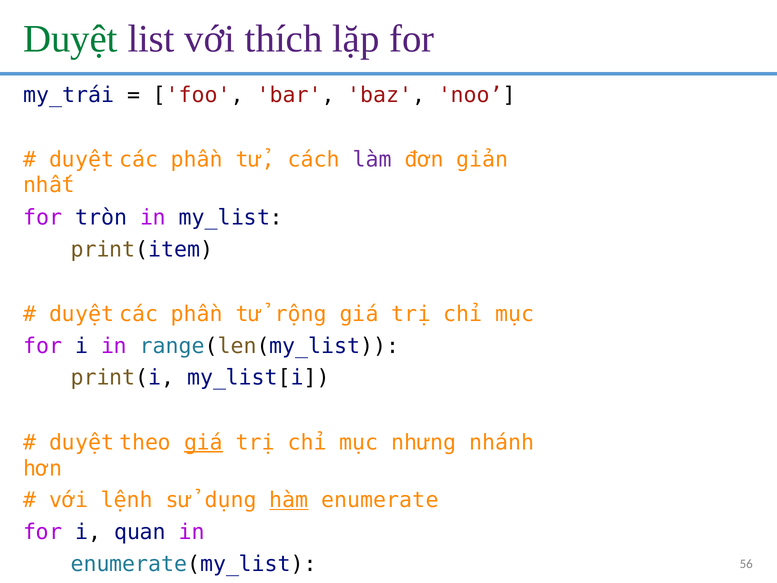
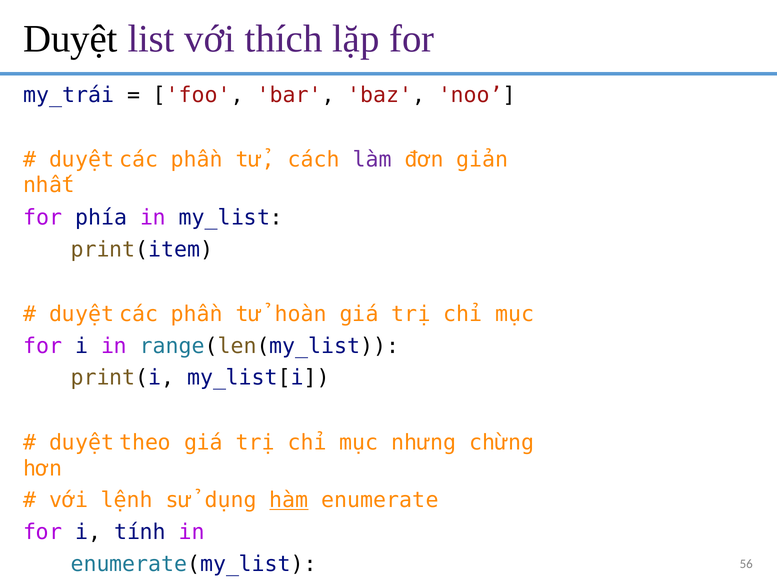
Duyệt colour: green -> black (70, 39)
tròn: tròn -> phía (101, 217)
rộng: rộng -> hoàn (301, 314)
giá underline: present -> none (203, 442)
nhánh: nhánh -> chừng (502, 442)
quan: quan -> tính (140, 532)
